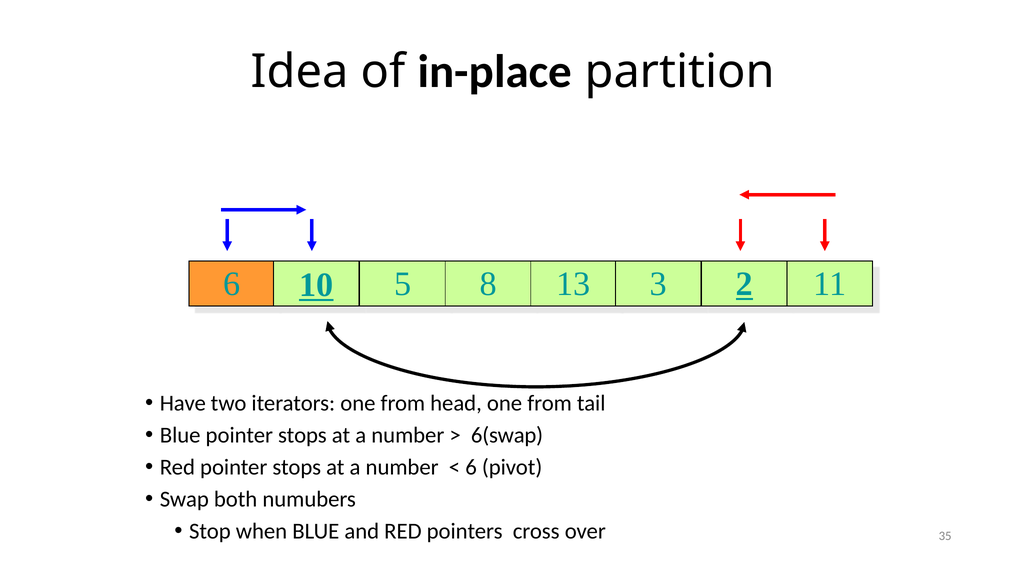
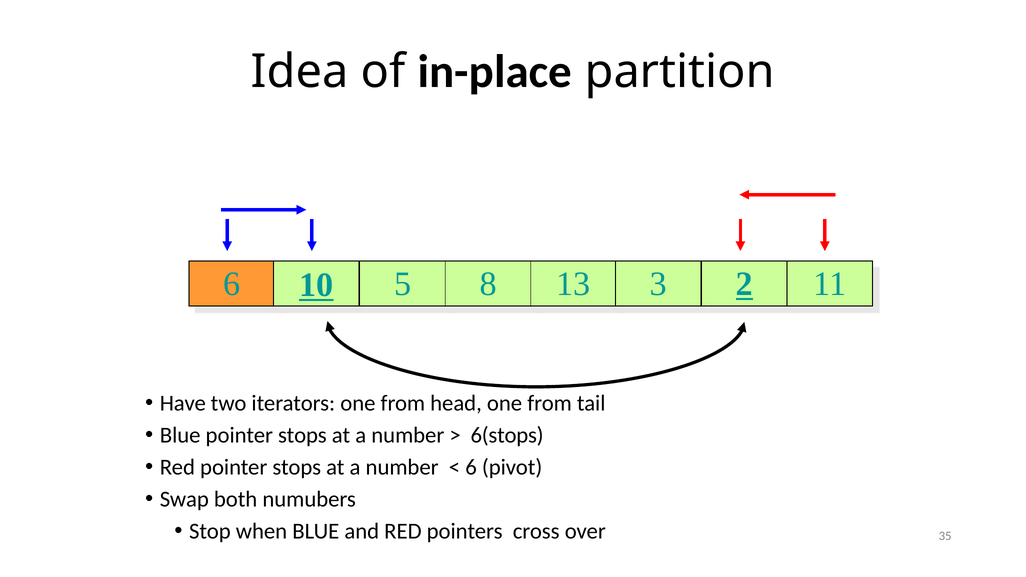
6(swap: 6(swap -> 6(stops (507, 435)
